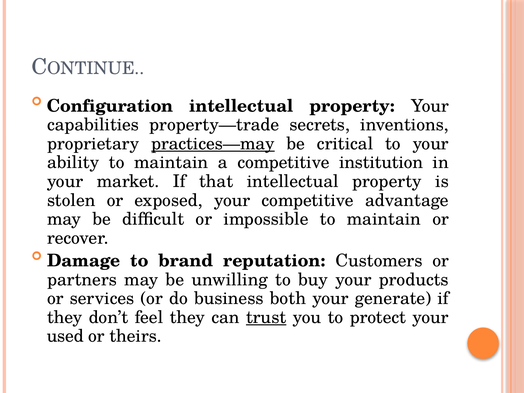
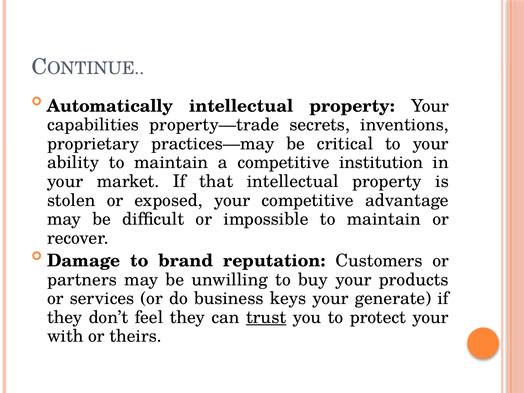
Configuration: Configuration -> Automatically (110, 106)
practices—may underline: present -> none (213, 144)
both: both -> keys (288, 298)
used: used -> with (65, 336)
